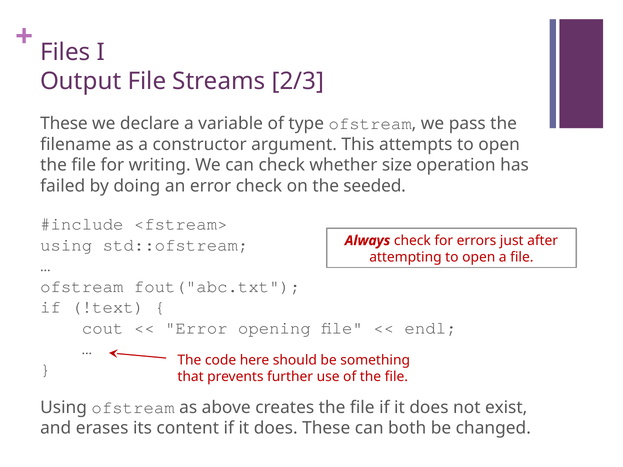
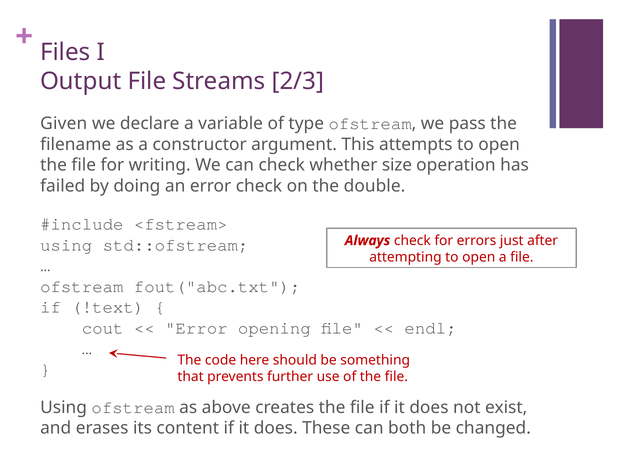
These: These -> Given (64, 124)
seeded: seeded -> double (375, 186)
